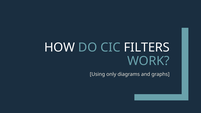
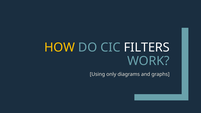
HOW colour: white -> yellow (60, 47)
